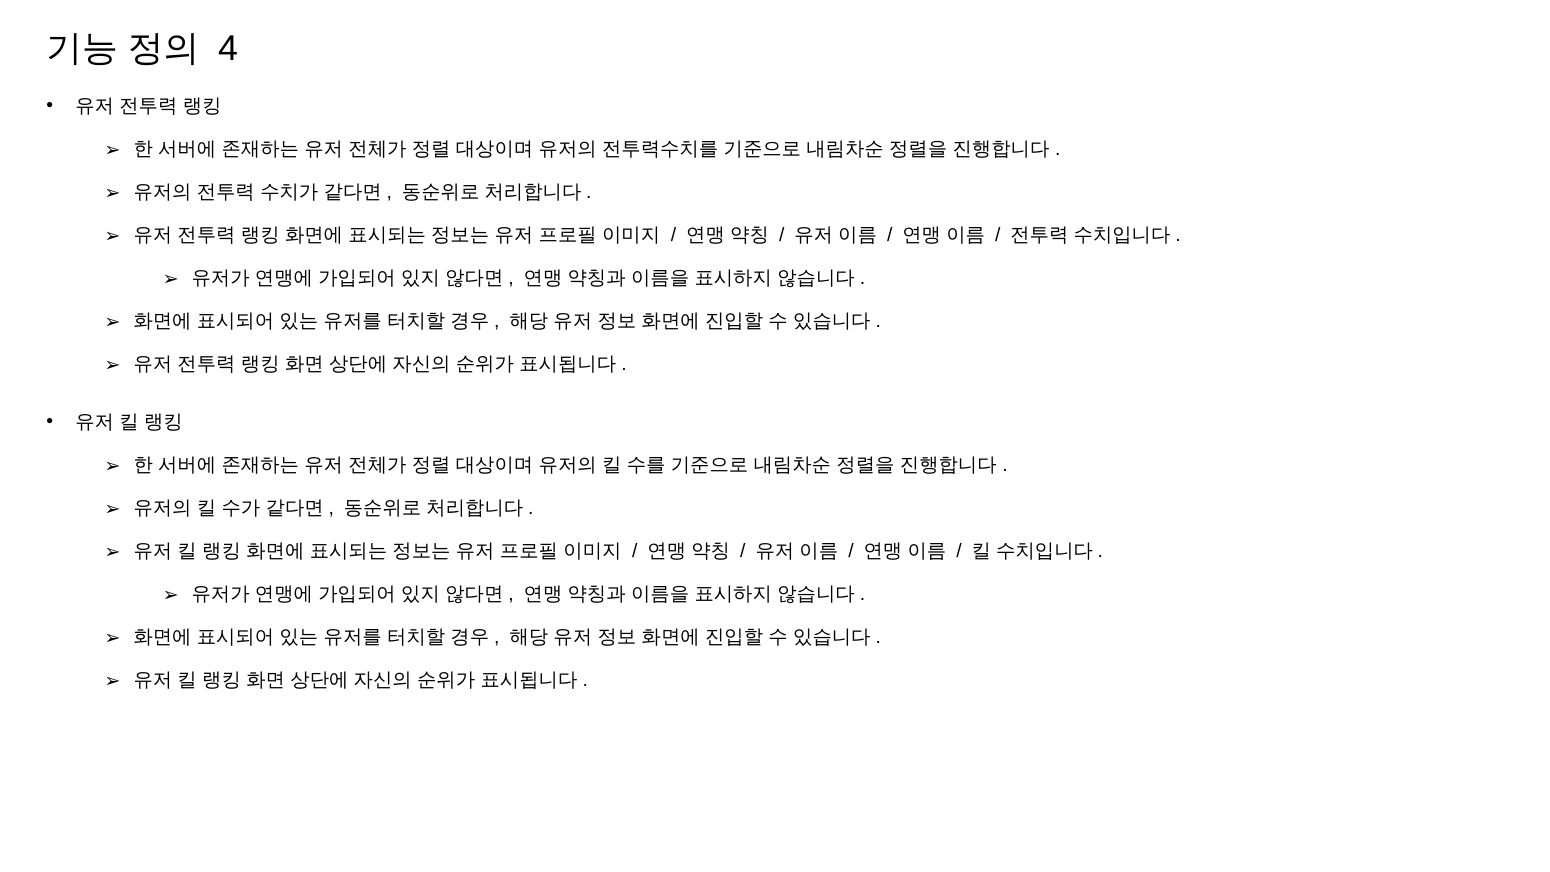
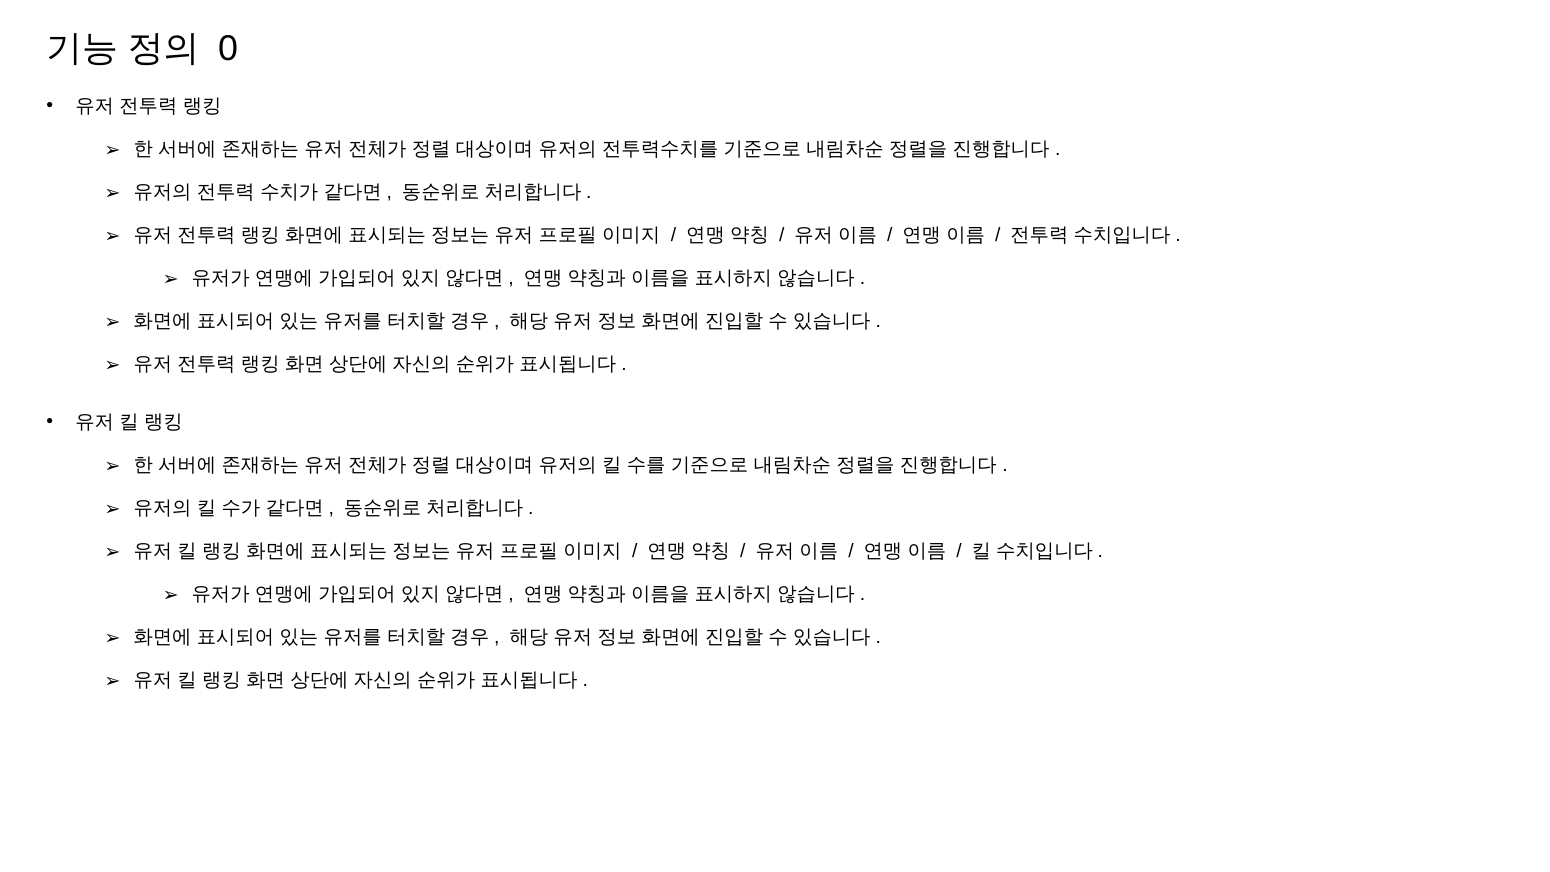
4: 4 -> 0 (228, 49)
